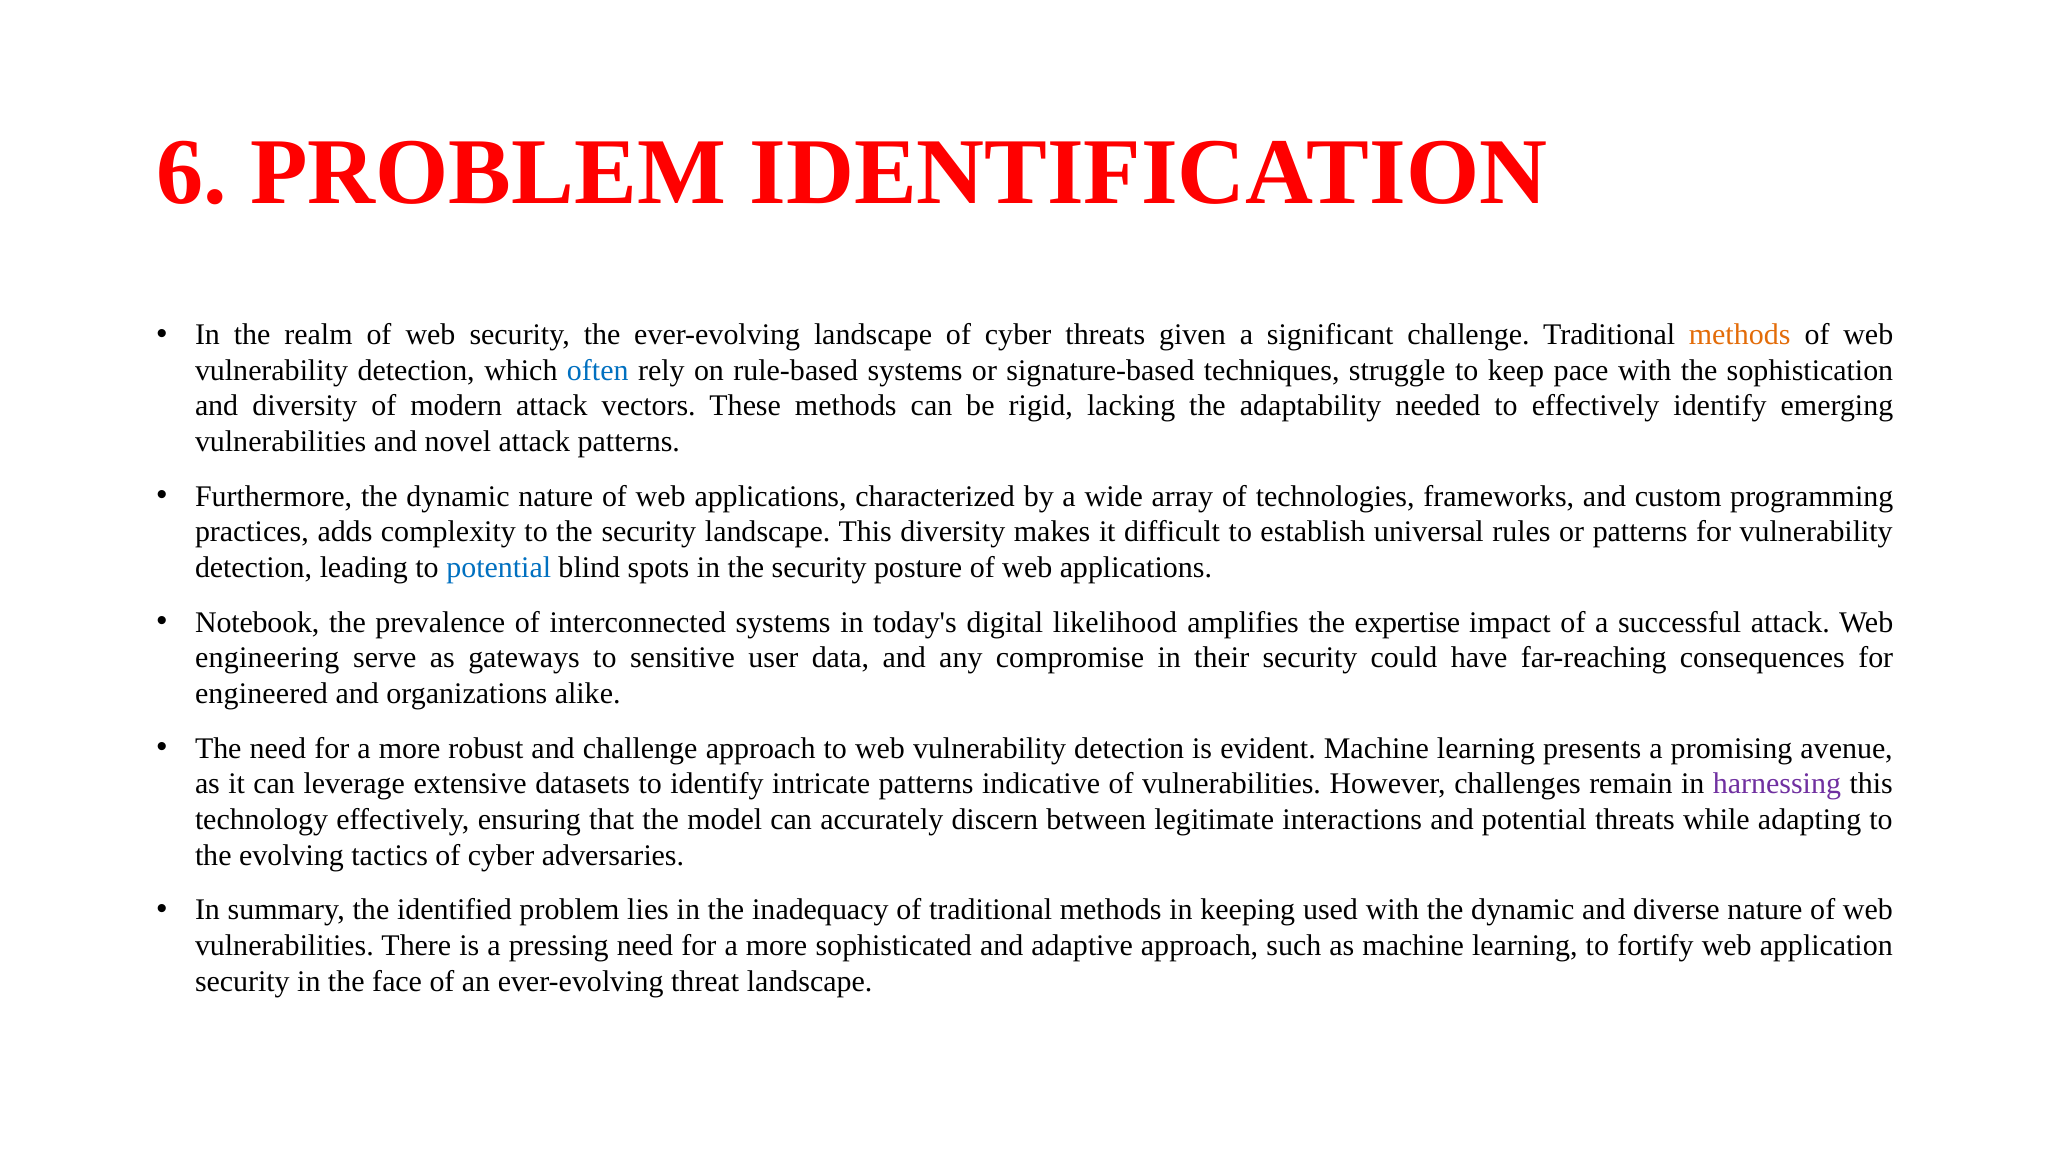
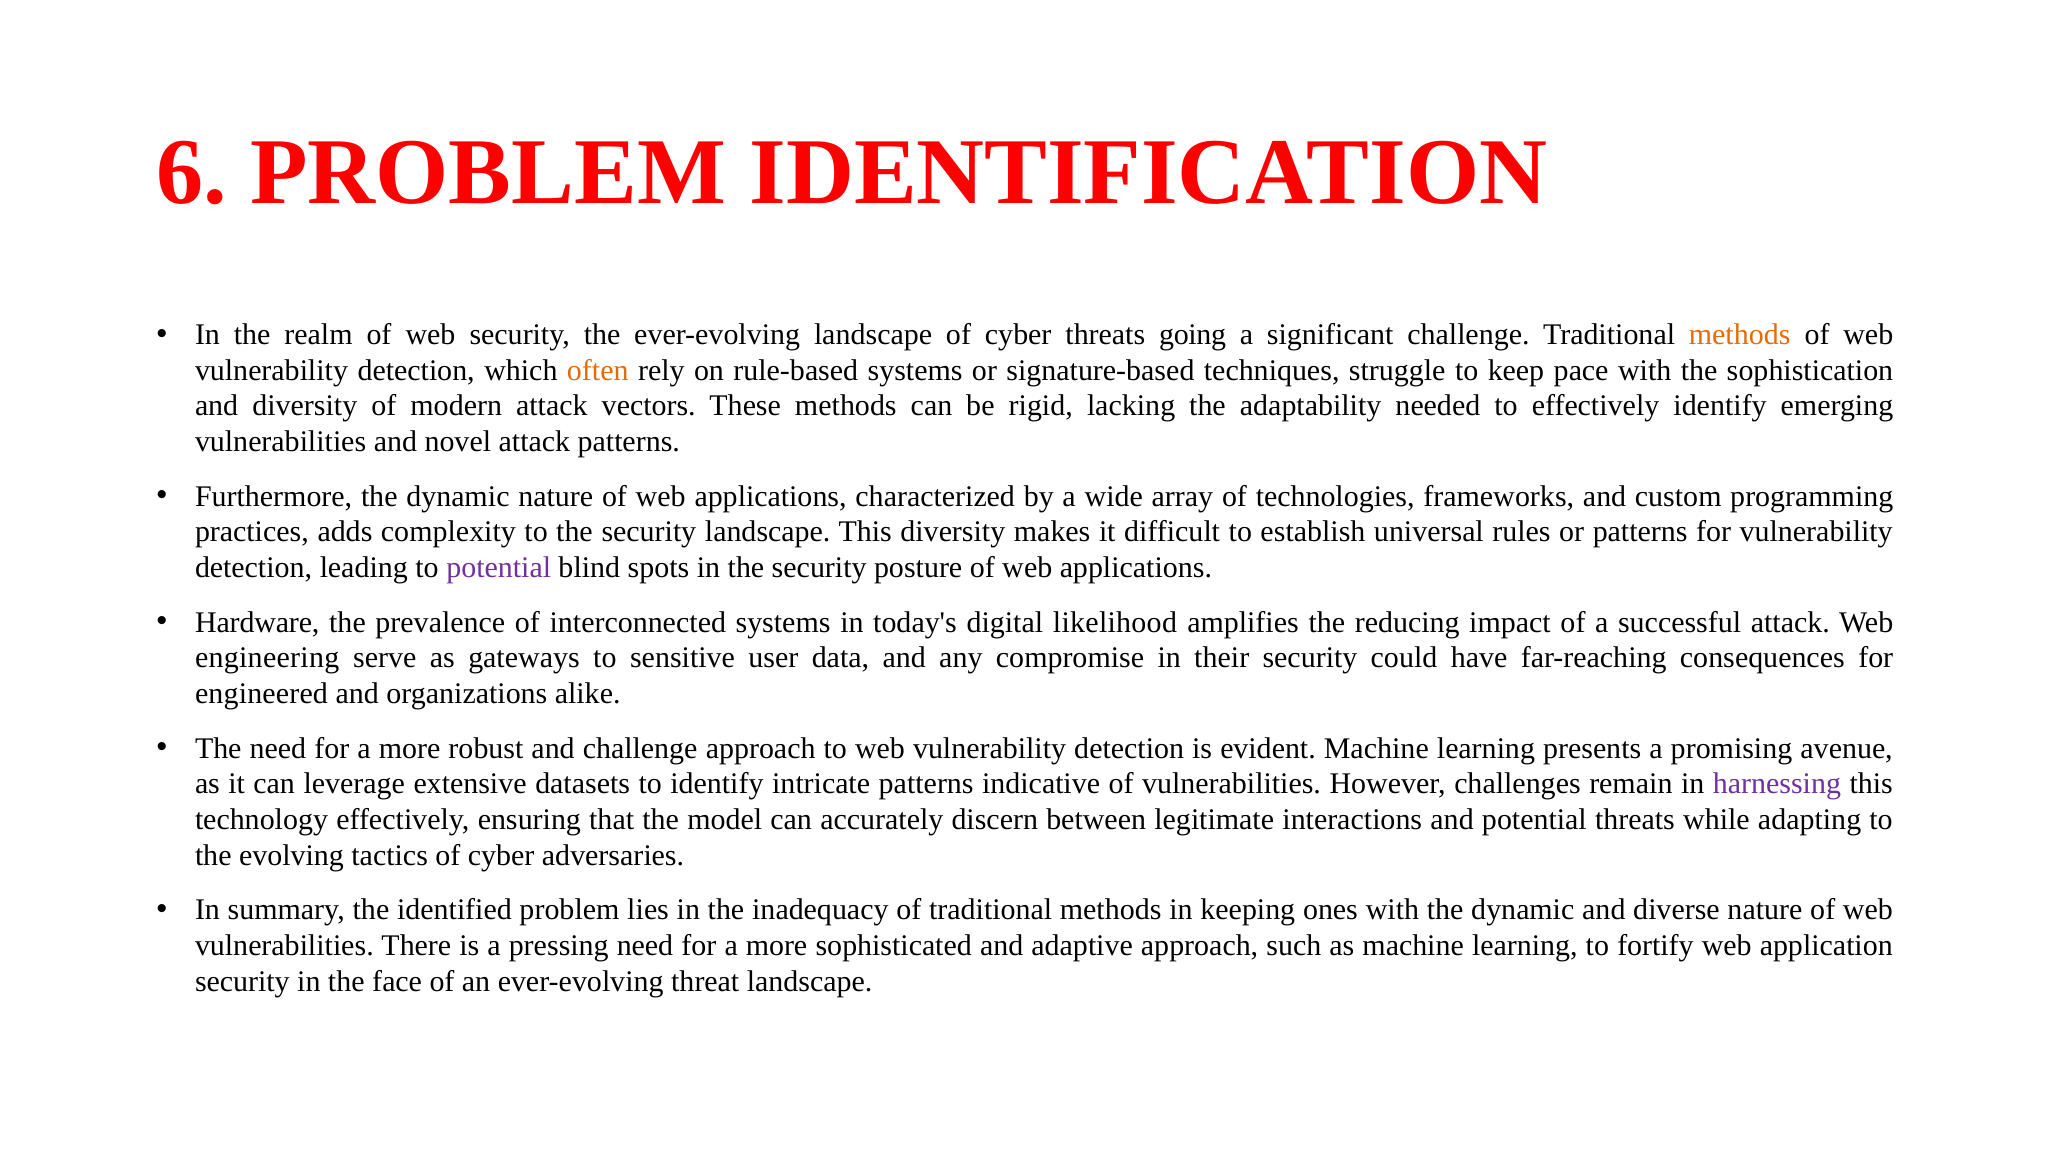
given: given -> going (1193, 335)
often colour: blue -> orange (598, 370)
potential colour: blue -> purple (499, 568)
Notebook: Notebook -> Hardware (257, 622)
expertise: expertise -> reducing (1407, 622)
used: used -> ones (1330, 910)
